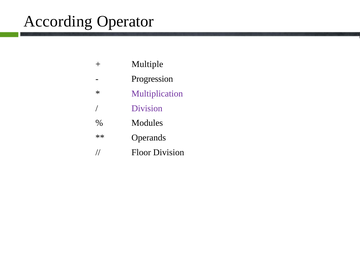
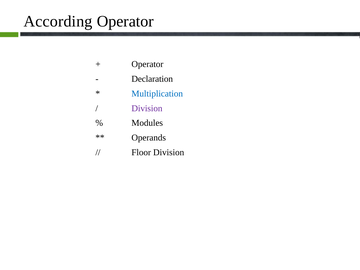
Multiple: Multiple -> Operator (147, 64)
Progression: Progression -> Declaration (152, 79)
Multiplication colour: purple -> blue (157, 94)
